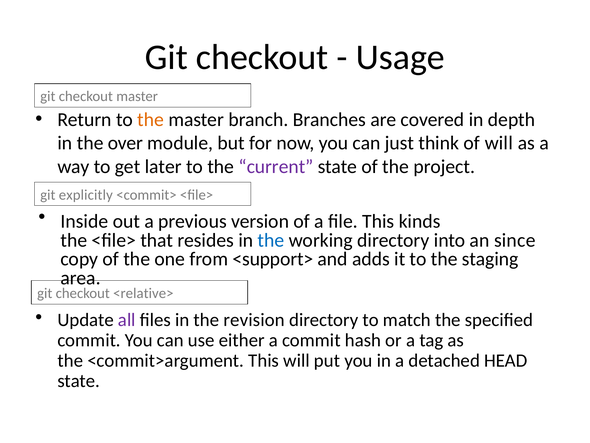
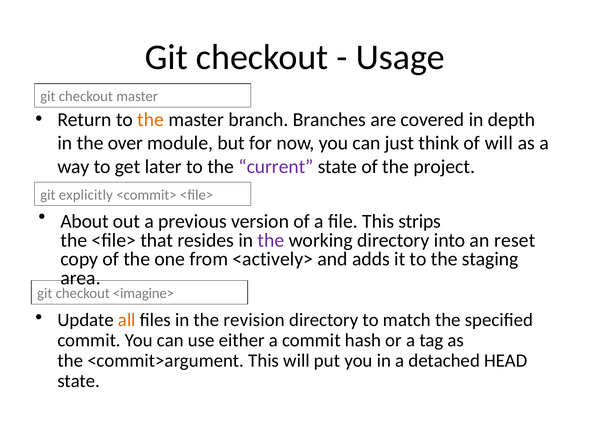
Inside: Inside -> About (85, 221)
kinds: kinds -> strips (420, 221)
the colour: blue -> purple (271, 240)
since: since -> reset (515, 240)
<support>: <support> -> <actively> (273, 259)
<relative>: <relative> -> <imagine> (143, 293)
all colour: purple -> orange (127, 320)
